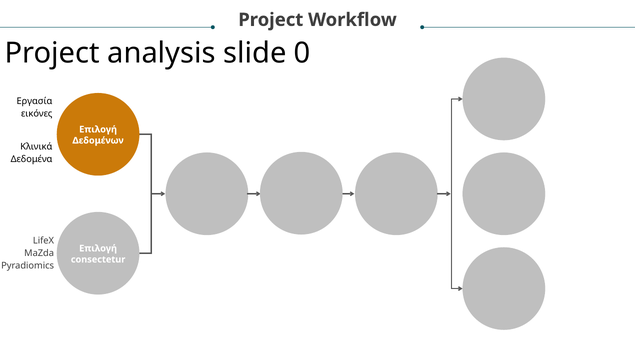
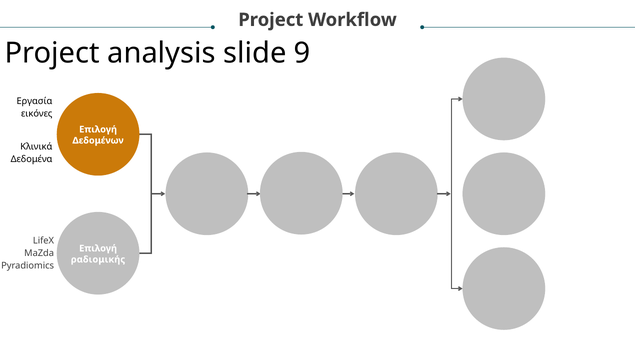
0: 0 -> 9 (302, 53)
consectetur: consectetur -> ραδιομικής (98, 260)
